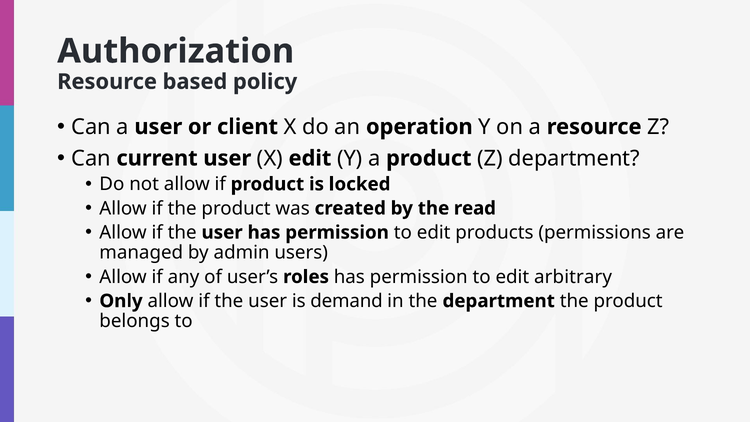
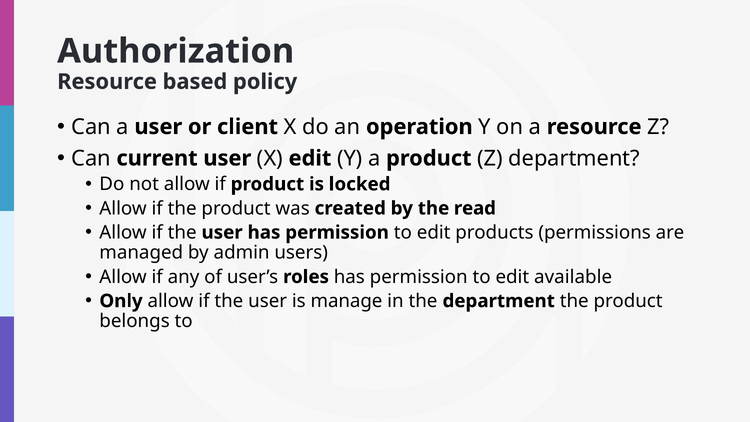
arbitrary: arbitrary -> available (573, 277)
demand: demand -> manage (347, 301)
